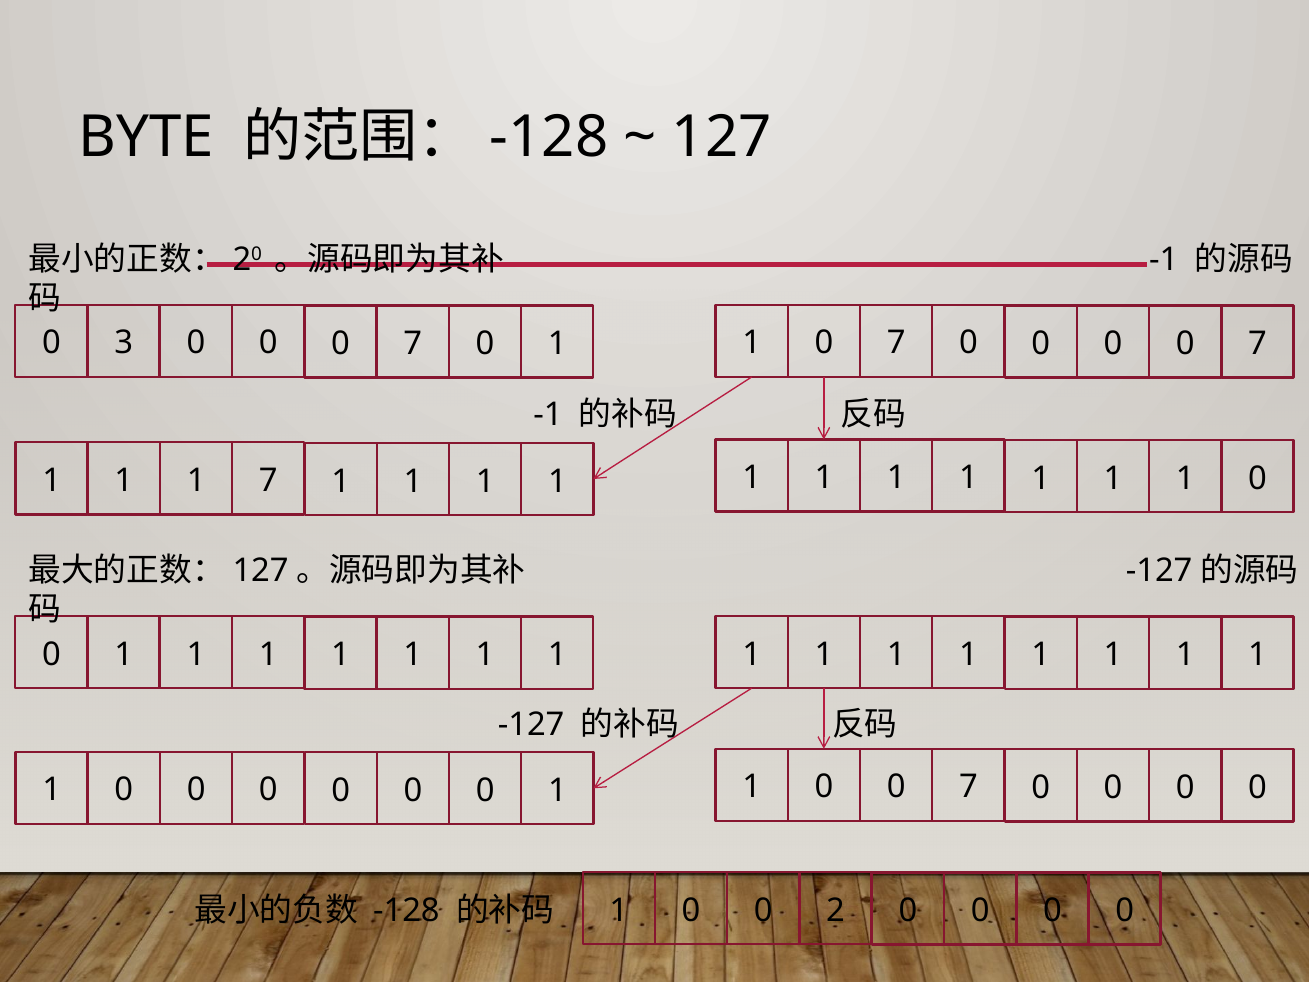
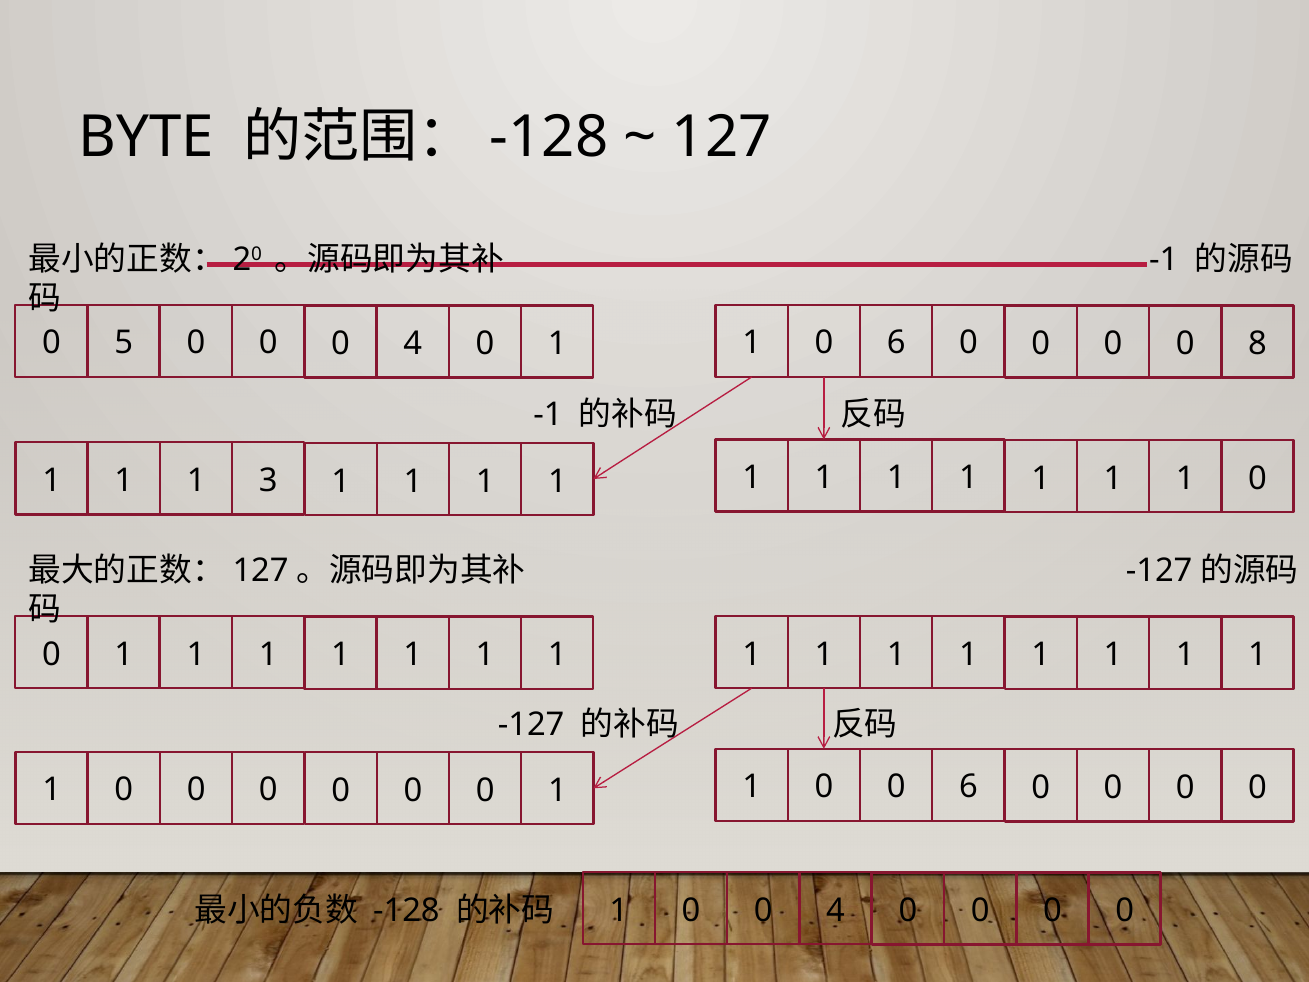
3: 3 -> 5 (124, 343)
7: 7 -> 4 (413, 344)
1 0 7: 7 -> 6 (896, 343)
7: 7 -> 8 (1257, 344)
1 7: 7 -> 3 (268, 481)
1 0 0 7: 7 -> 6 (968, 787)
1 0 0 2: 2 -> 4 (835, 910)
